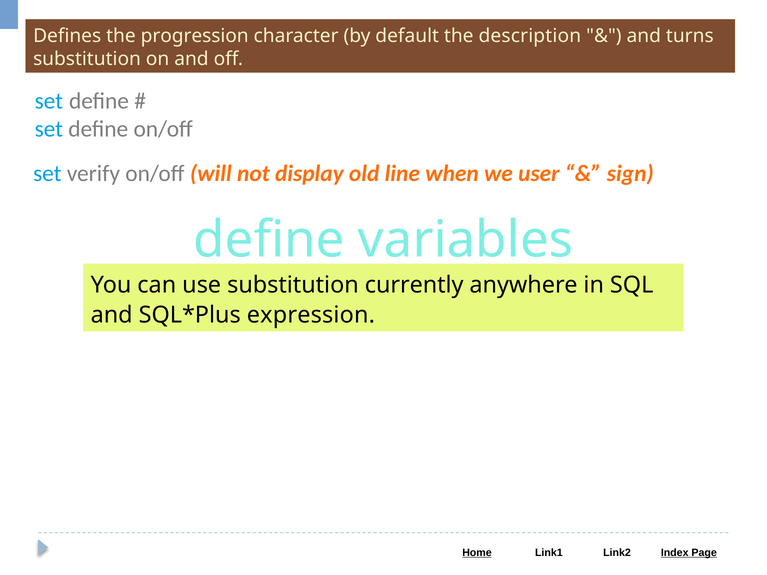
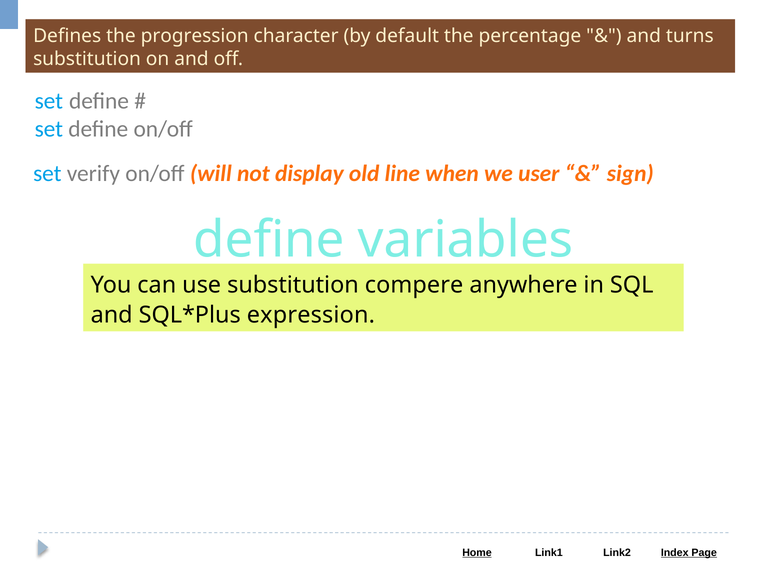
description: description -> percentage (530, 36)
currently: currently -> compere (414, 285)
